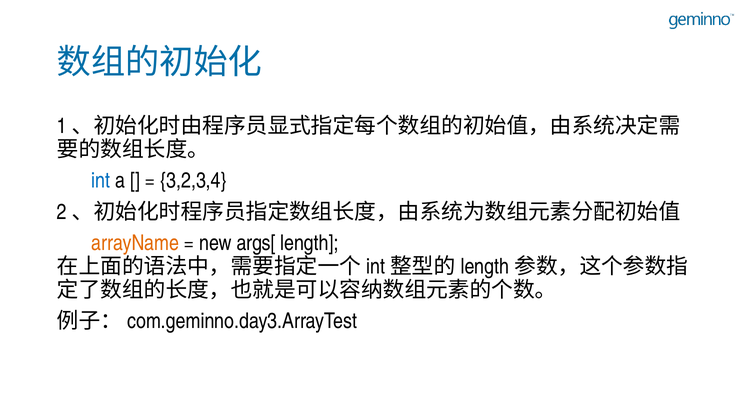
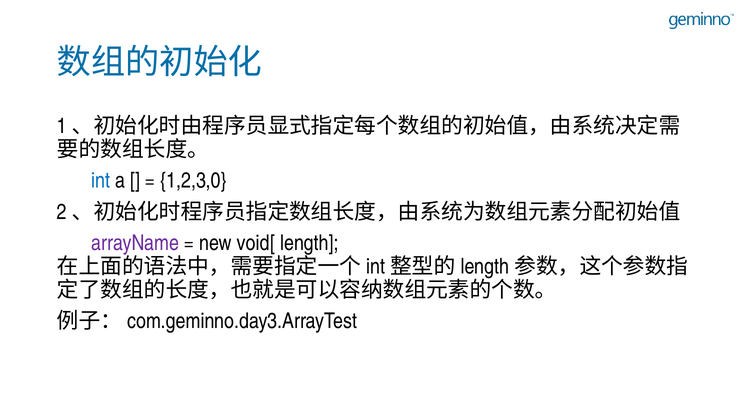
3,2,3,4: 3,2,3,4 -> 1,2,3,0 (194, 181)
arrayName colour: orange -> purple (135, 243)
args[: args[ -> void[ (256, 243)
